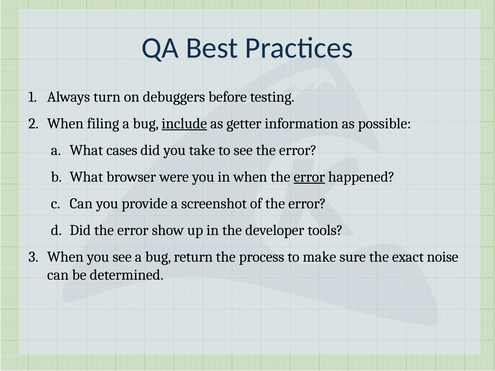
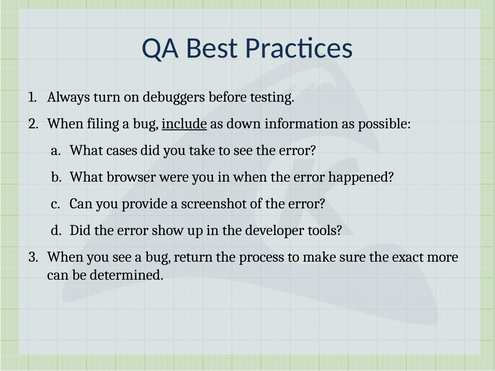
getter: getter -> down (244, 124)
error underline: present -> none (309, 177)
noise: noise -> more (443, 257)
